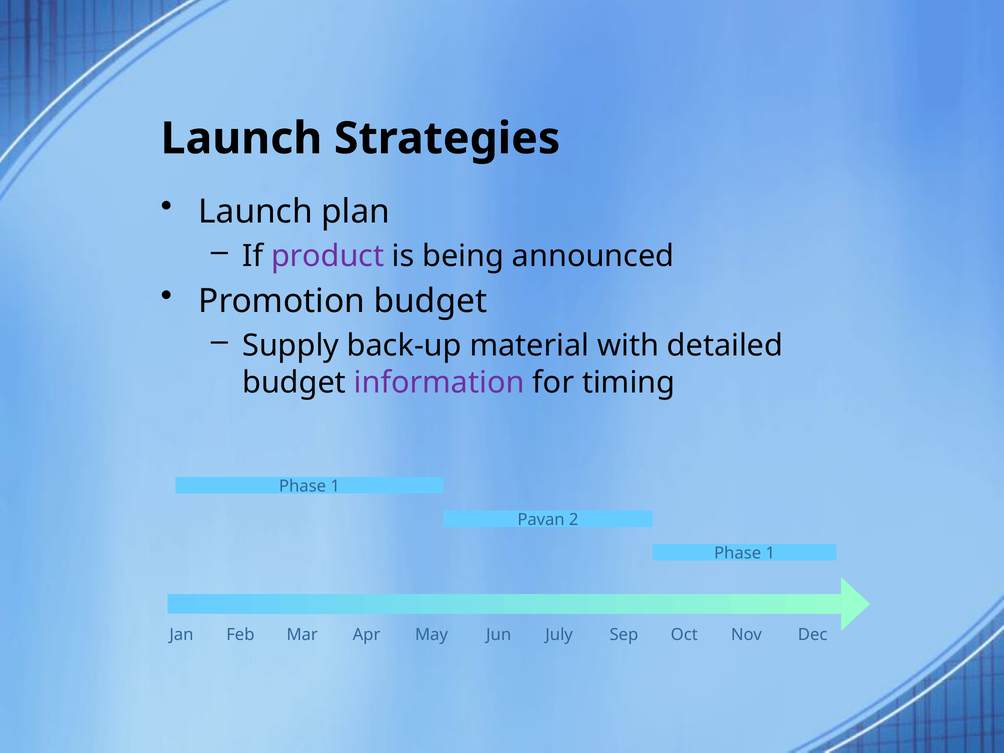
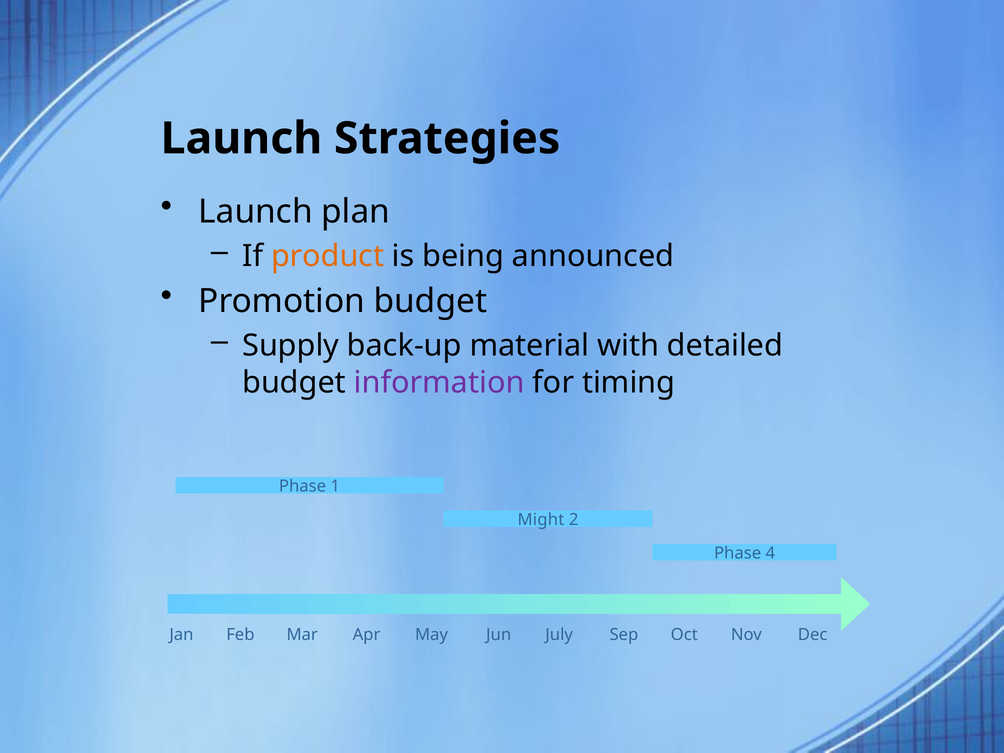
product colour: purple -> orange (328, 256)
Pavan: Pavan -> Might (541, 520)
1: 1 -> 4 (770, 553)
